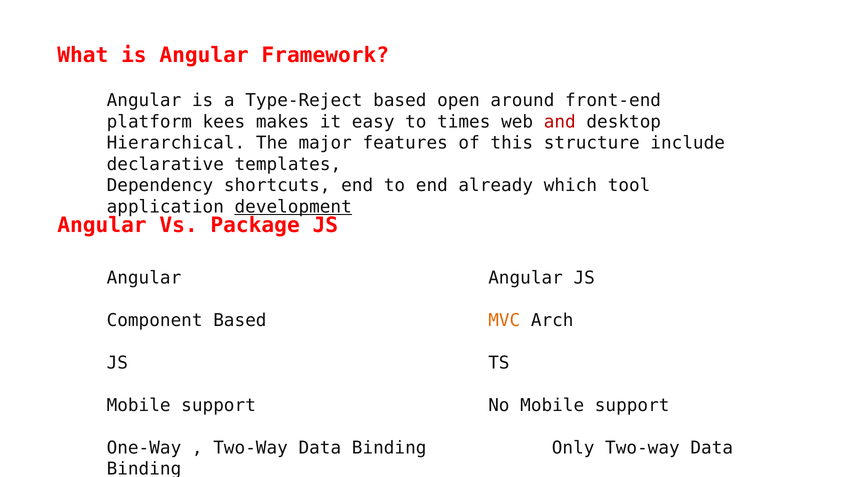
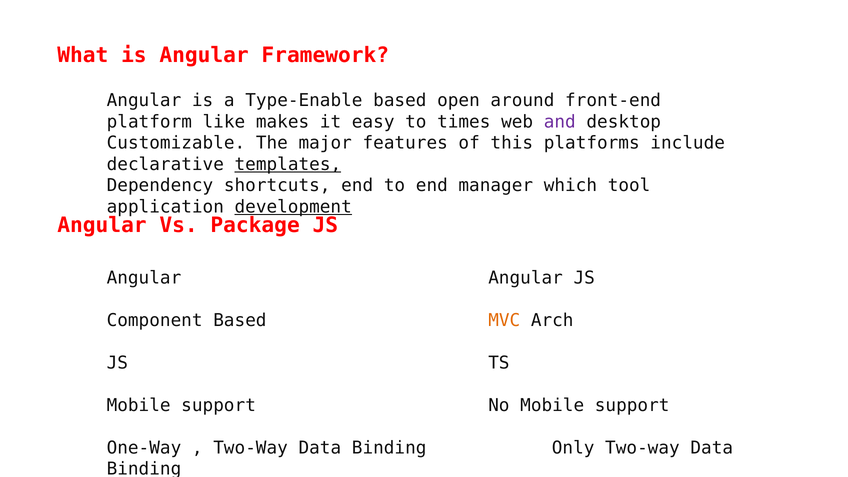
Type-Reject: Type-Reject -> Type-Enable (304, 101)
kees: kees -> like (224, 122)
and colour: red -> purple (560, 122)
Hierarchical: Hierarchical -> Customizable (176, 143)
structure: structure -> platforms (592, 143)
templates underline: none -> present (288, 164)
already: already -> manager (496, 185)
